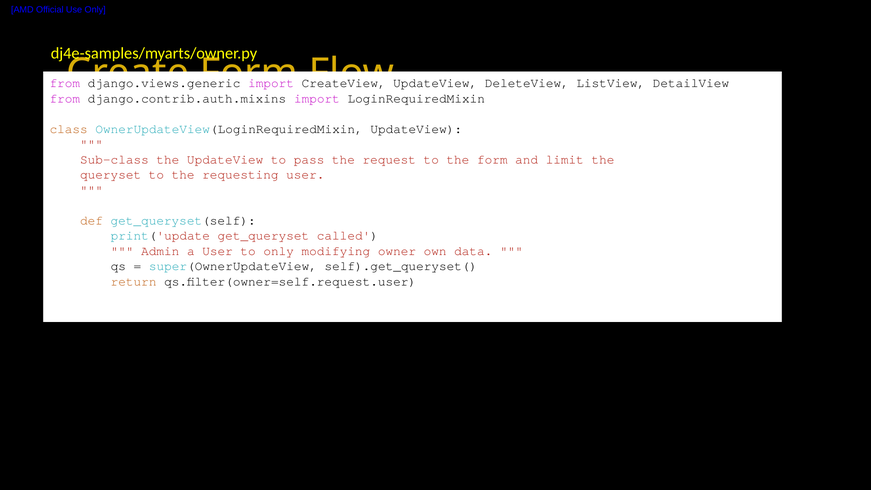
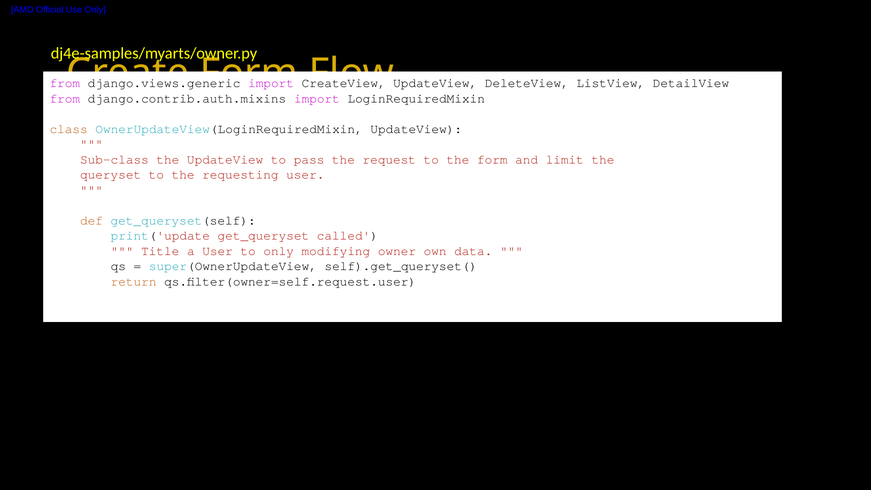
Admin: Admin -> Title (160, 251)
